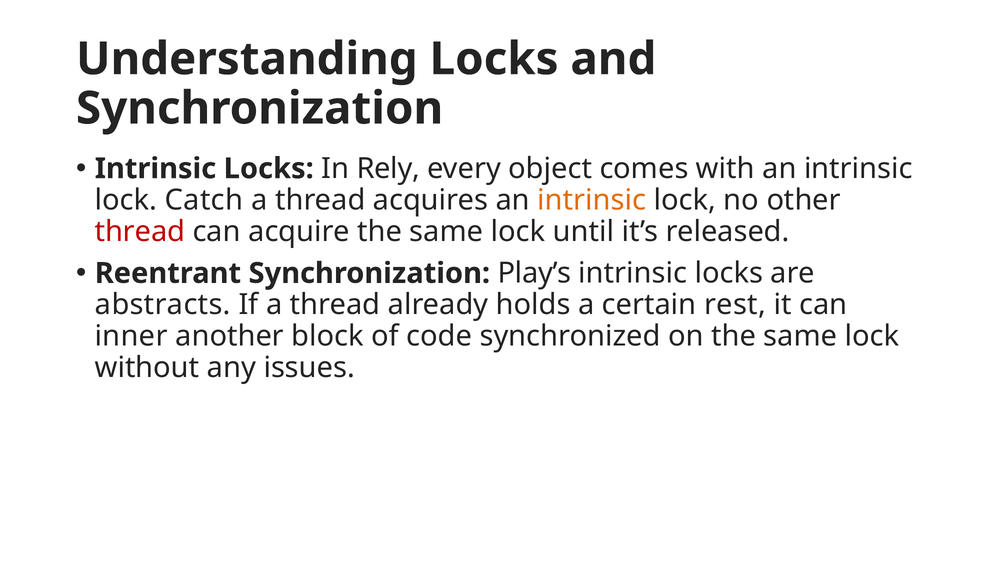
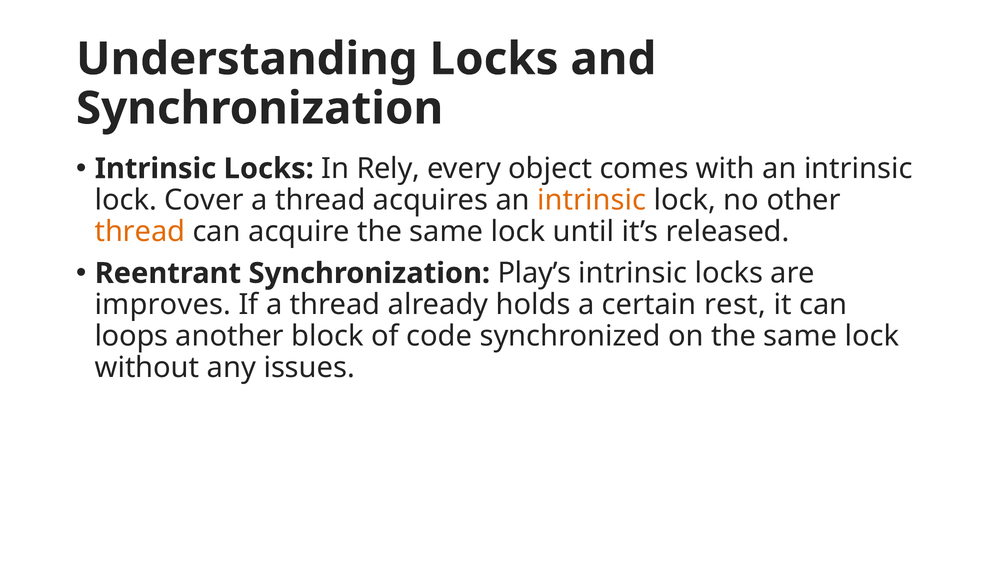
Catch: Catch -> Cover (204, 200)
thread colour: red -> orange (140, 231)
abstracts: abstracts -> improves (163, 305)
inner: inner -> loops (131, 336)
